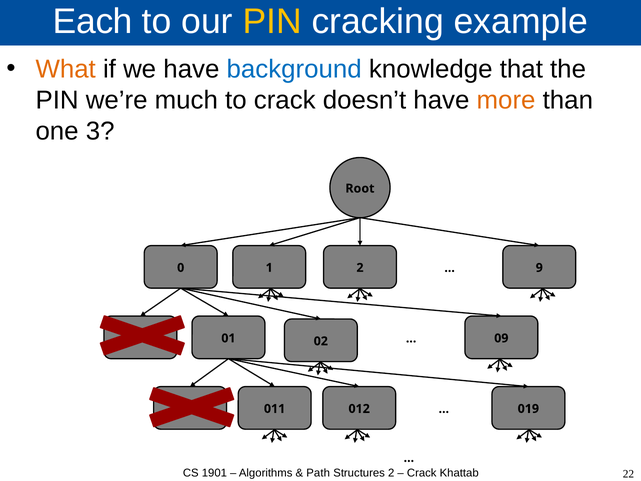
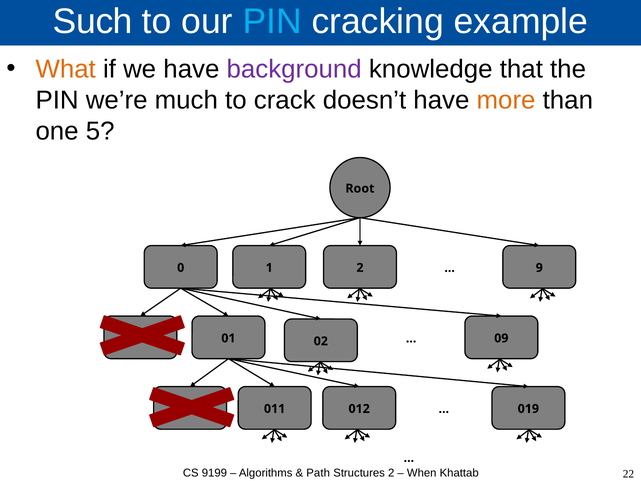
Each: Each -> Such (93, 21)
PIN colour: yellow -> light blue (272, 21)
background colour: blue -> purple (294, 69)
3: 3 -> 5 (100, 131)
1901: 1901 -> 9199 (214, 473)
Crack: Crack -> When (422, 473)
